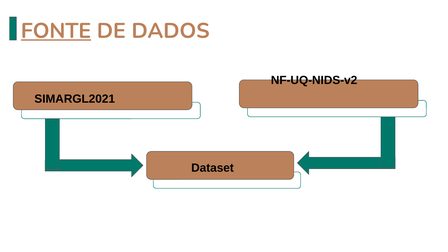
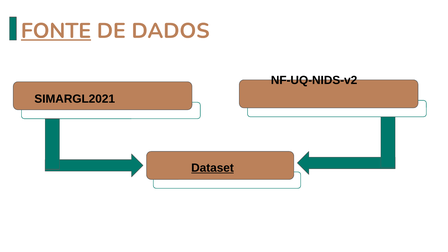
Dataset underline: none -> present (213, 168)
